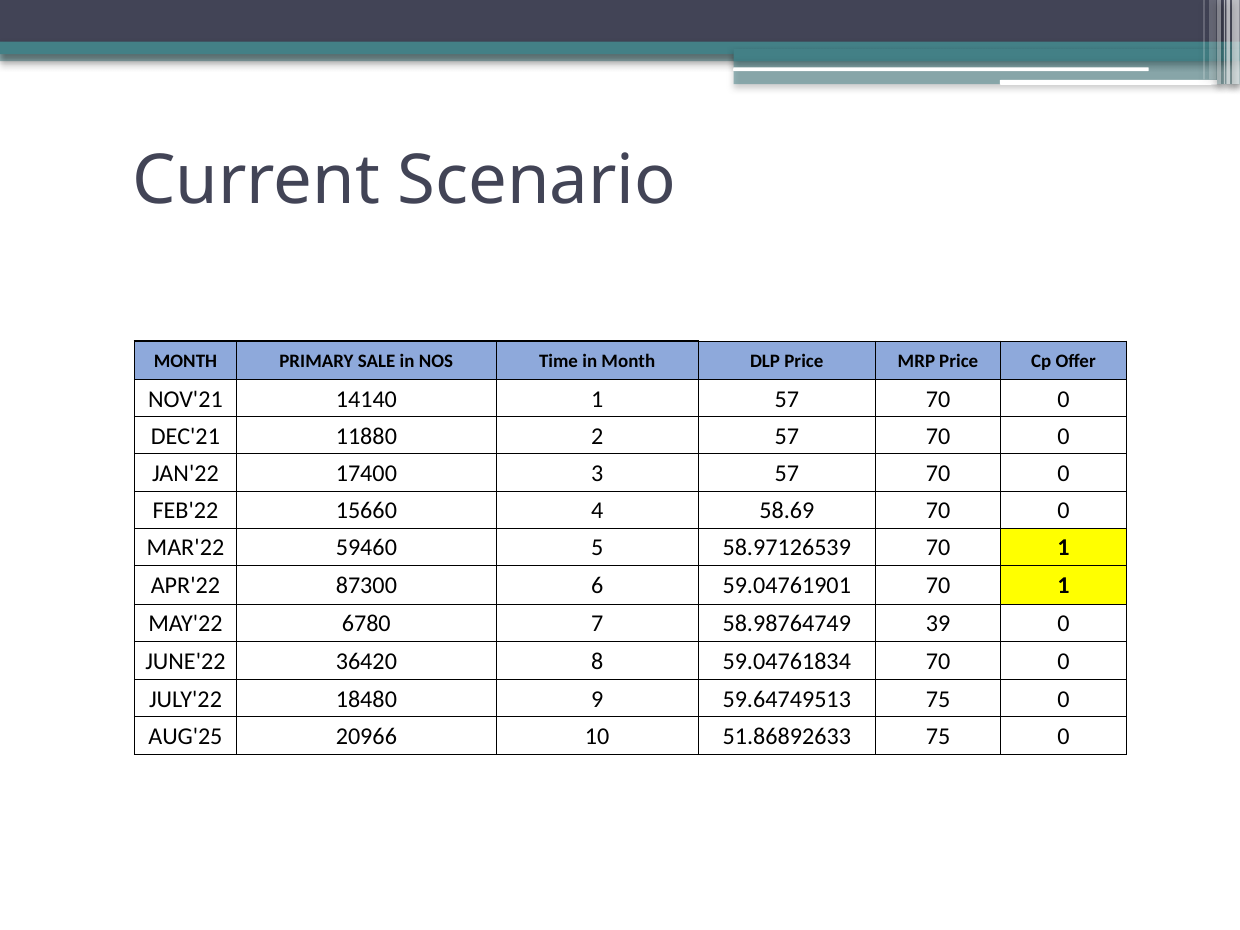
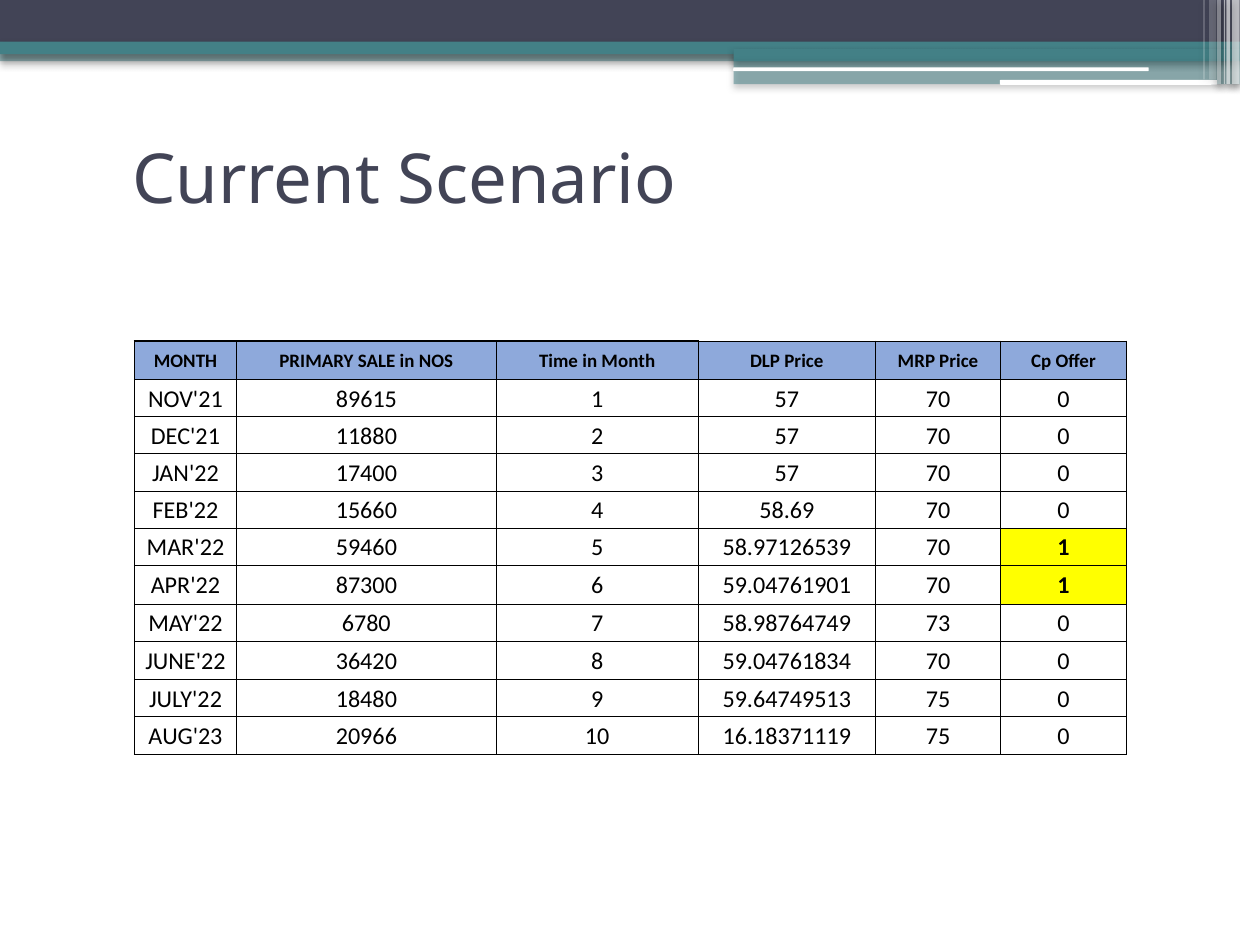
14140: 14140 -> 89615 (366, 399)
39: 39 -> 73 (938, 623)
AUG'25: AUG'25 -> AUG'23 (185, 736)
51.86892633: 51.86892633 -> 16.18371119 (787, 736)
